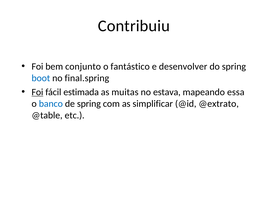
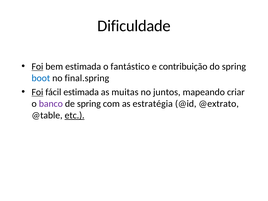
Contribuiu: Contribuiu -> Dificuldade (134, 26)
Foi underline: none -> present (37, 66)
bem conjunto: conjunto -> estimada (83, 66)
desenvolver: desenvolver -> contribuição (183, 66)
estava: estava -> juntos (167, 92)
essa: essa -> criar (236, 92)
banco colour: blue -> purple (51, 104)
simplificar: simplificar -> estratégia (153, 104)
etc underline: none -> present (75, 115)
